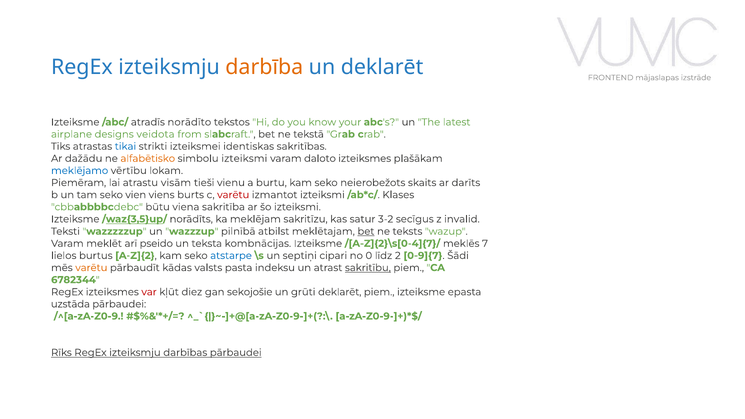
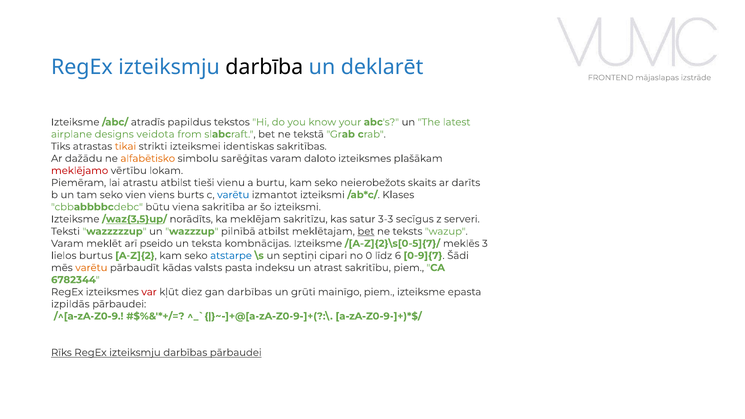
darbība colour: orange -> black (264, 67)
norādīto: norādīto -> papildus (189, 122)
tikai colour: blue -> orange (125, 146)
simbolu izteiksmi: izteiksmi -> sarēģītas (244, 159)
meklējamo colour: blue -> red (80, 171)
atrastu visām: visām -> atbilst (176, 183)
varētu colour: red -> blue (233, 195)
3-2: 3-2 -> 3-3 (386, 219)
invalid: invalid -> serveri (462, 219)
/[A-Z]{2}\s[0-4]{7}/: /[A-Z]{2}\s[0-4]{7}/ -> /[A-Z]{2}\s[0-5]{7}/ (392, 244)
7: 7 -> 3 (485, 244)
2: 2 -> 6 (398, 256)
sakritību underline: present -> none (368, 268)
gan sekojošie: sekojošie -> darbības (250, 292)
grūti deklarēt: deklarēt -> mainīgo (340, 292)
uzstāda: uzstāda -> izpildās (70, 304)
